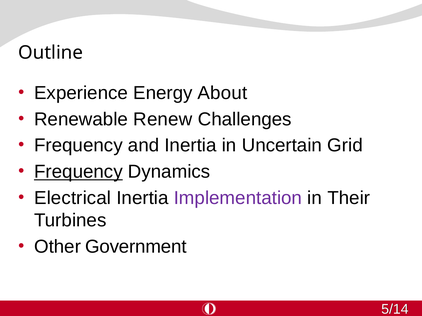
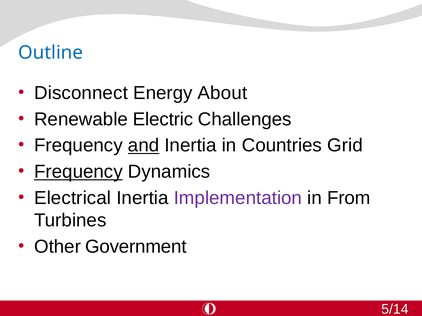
Outline colour: black -> blue (51, 53)
Experience: Experience -> Disconnect (81, 93)
Renew: Renew -> Electric (163, 119)
and underline: none -> present (144, 146)
Uncertain: Uncertain -> Countries (282, 146)
Their: Their -> From (349, 198)
